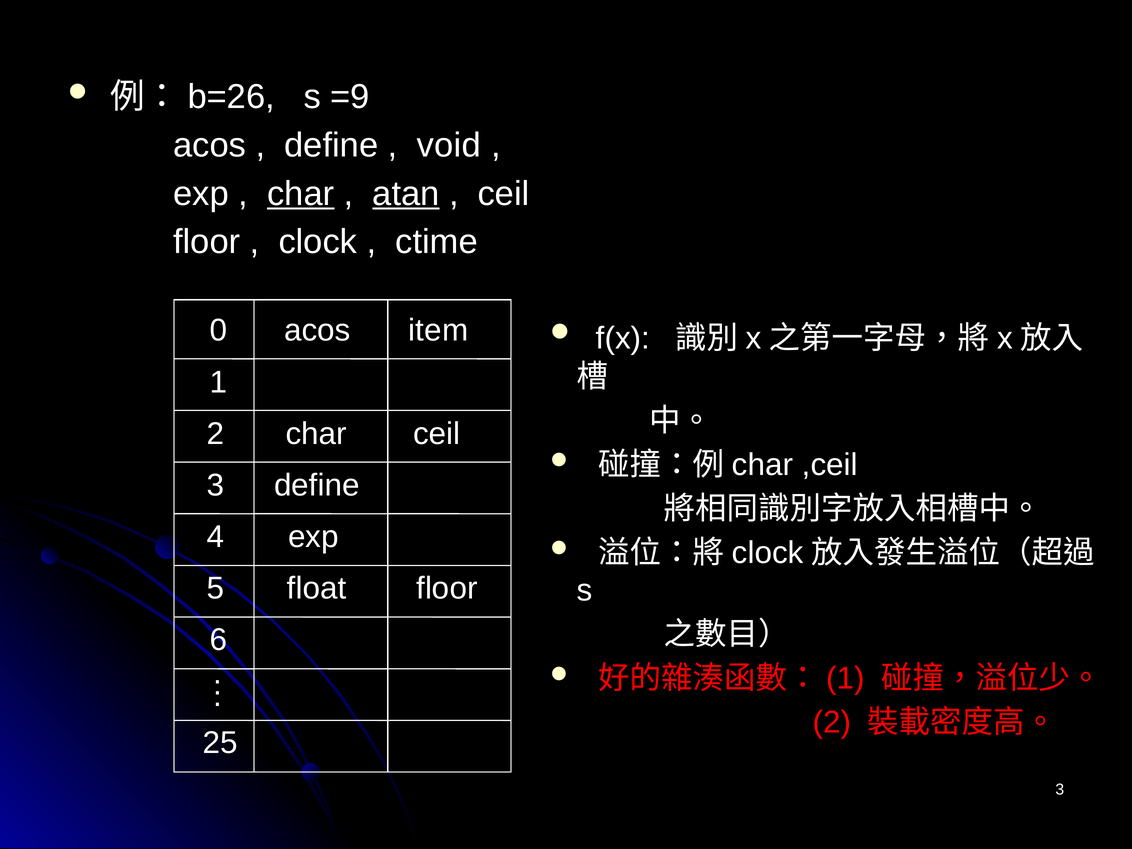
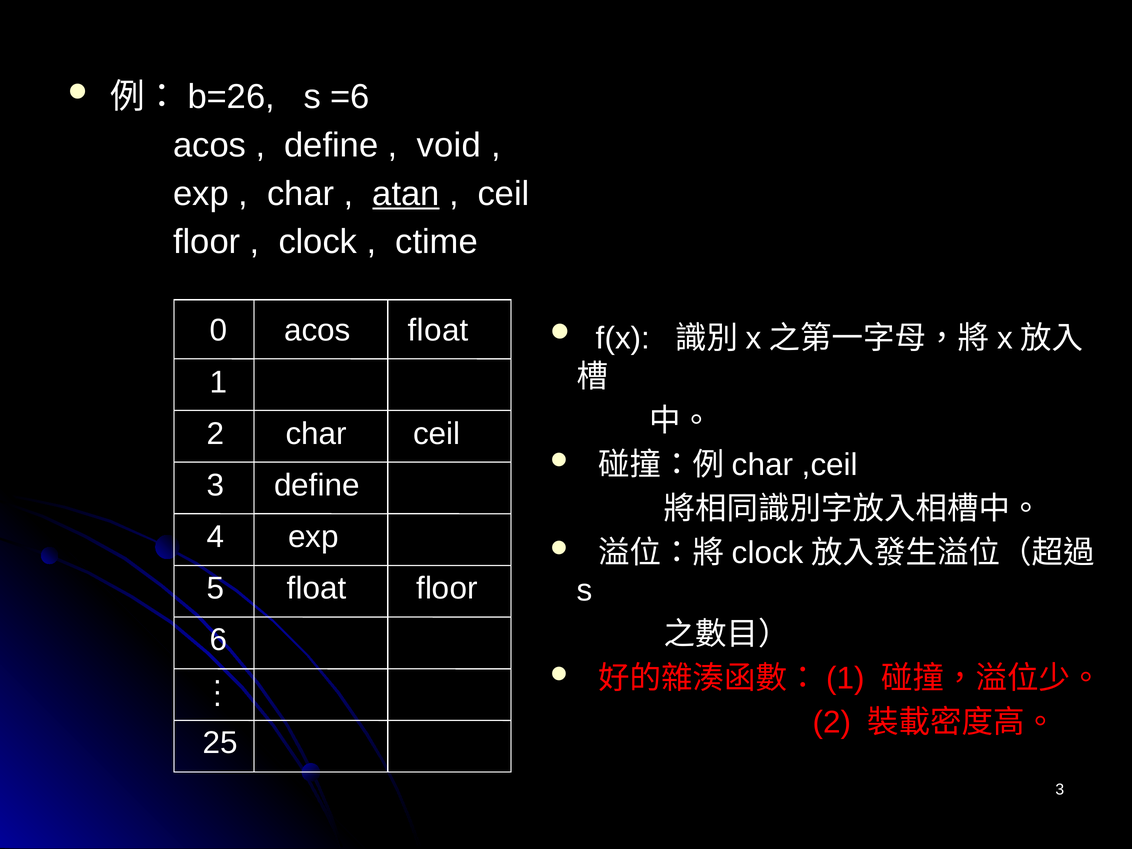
=9: =9 -> =6 (350, 97)
char underline: present -> none (301, 194)
item: item -> float (438, 330)
